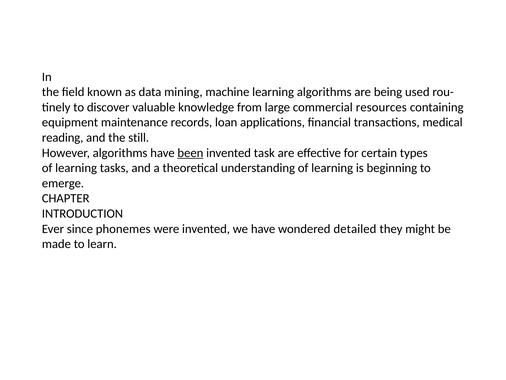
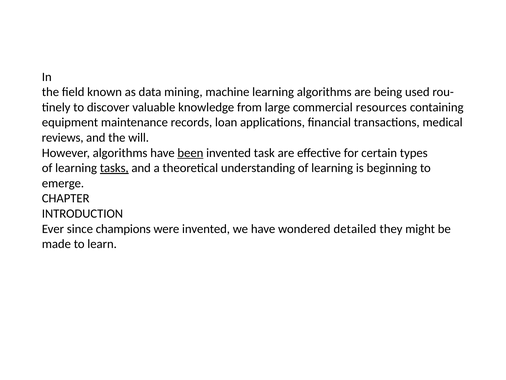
reading: reading -> reviews (63, 137)
still: still -> will (139, 137)
tasks underline: none -> present (114, 168)
phonemes: phonemes -> champions (123, 229)
